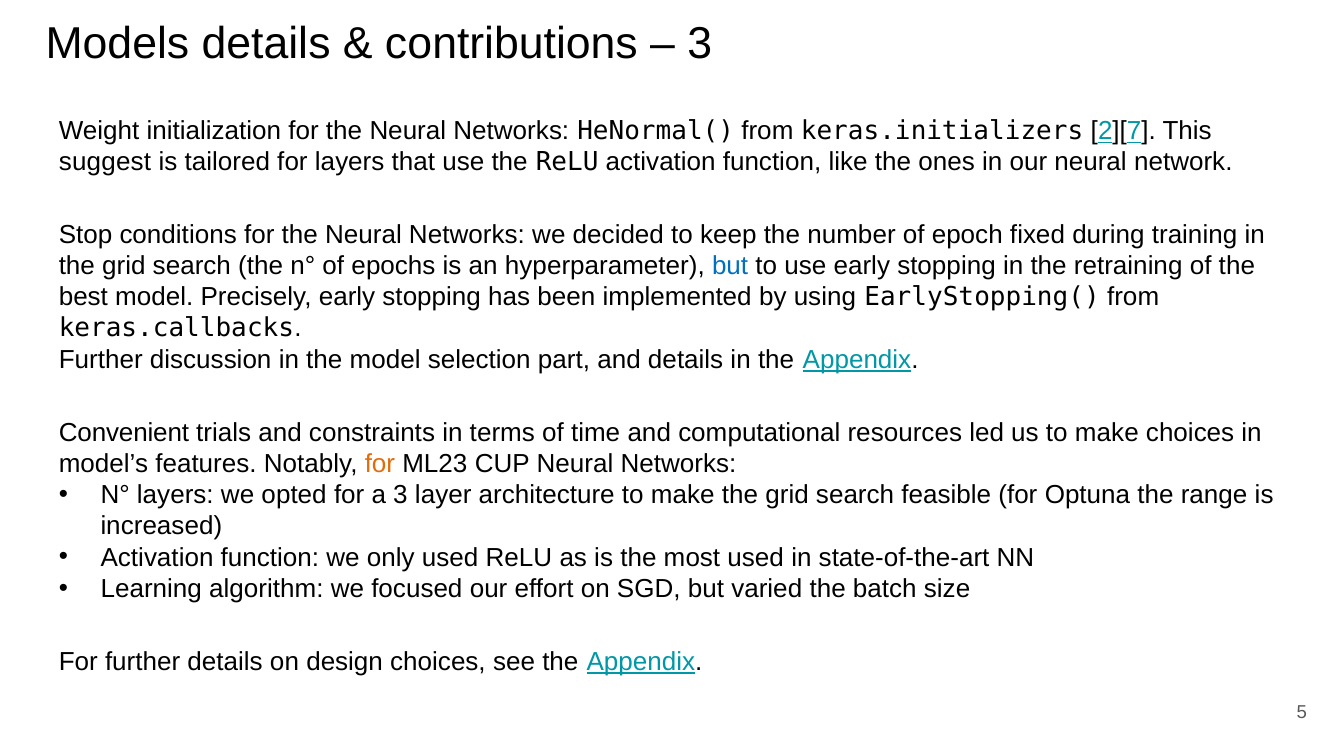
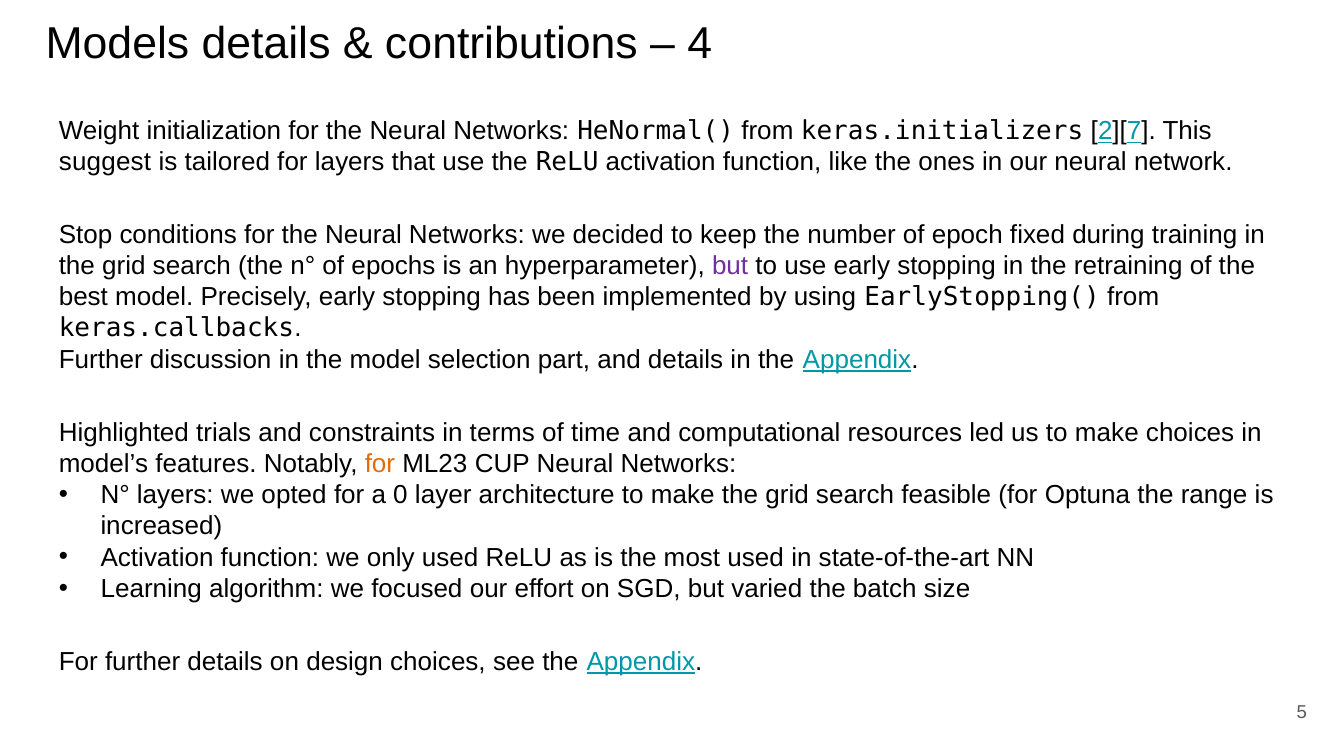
3: 3 -> 4 (700, 43)
but colour: blue -> purple (730, 266)
Convenient: Convenient -> Highlighted (124, 432)
a 3: 3 -> 0 (400, 495)
